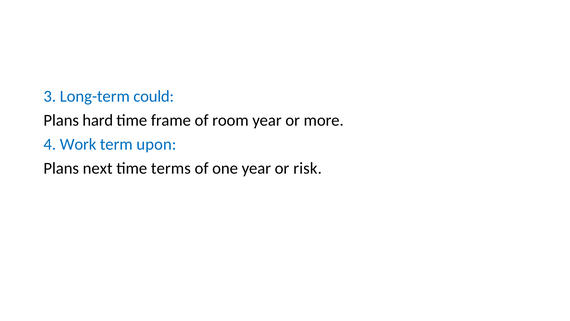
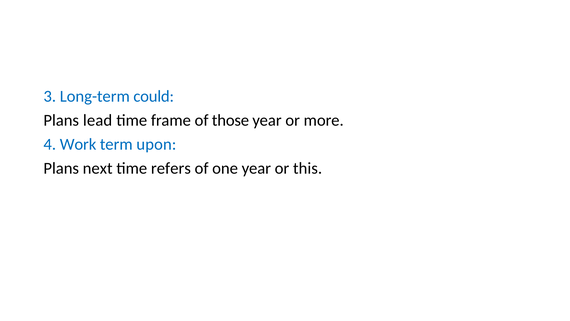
hard: hard -> lead (98, 120)
room: room -> those (230, 120)
terms: terms -> refers (171, 168)
risk: risk -> this (308, 168)
